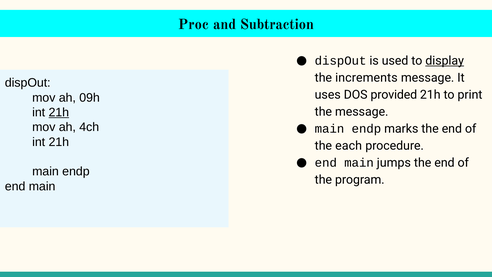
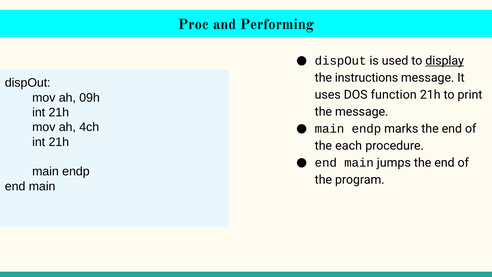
Subtraction: Subtraction -> Performing (277, 24)
increments: increments -> instructions (367, 78)
provided: provided -> function (394, 95)
21h underline: present -> none (59, 112)
